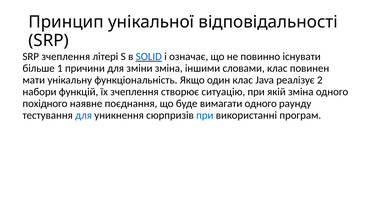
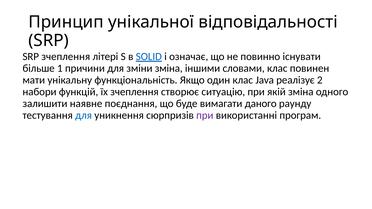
похідного: похідного -> залишити (45, 104)
вимагати одного: одного -> даного (261, 104)
при colour: blue -> purple (205, 115)
